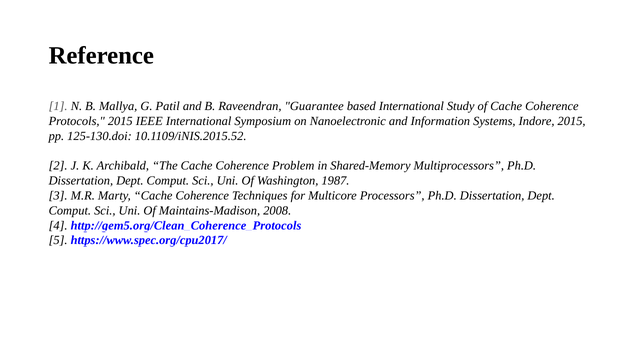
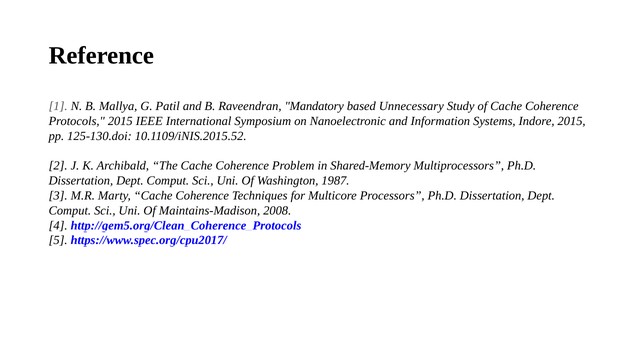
Guarantee: Guarantee -> Mandatory (314, 106)
based International: International -> Unnecessary (411, 106)
